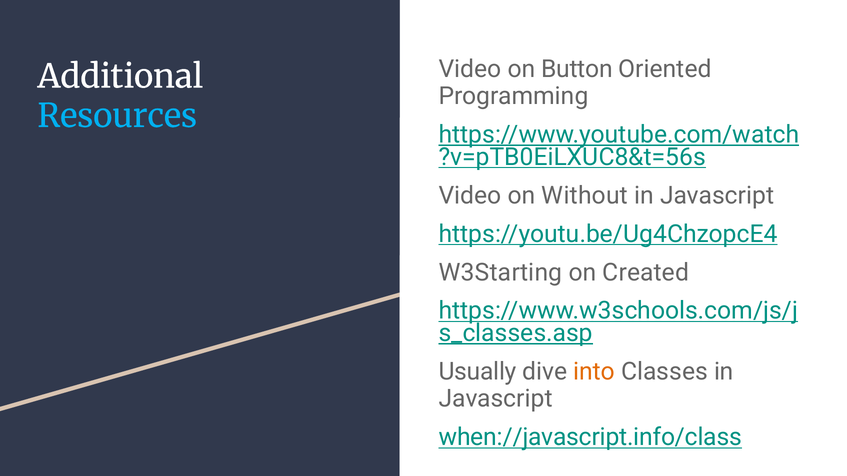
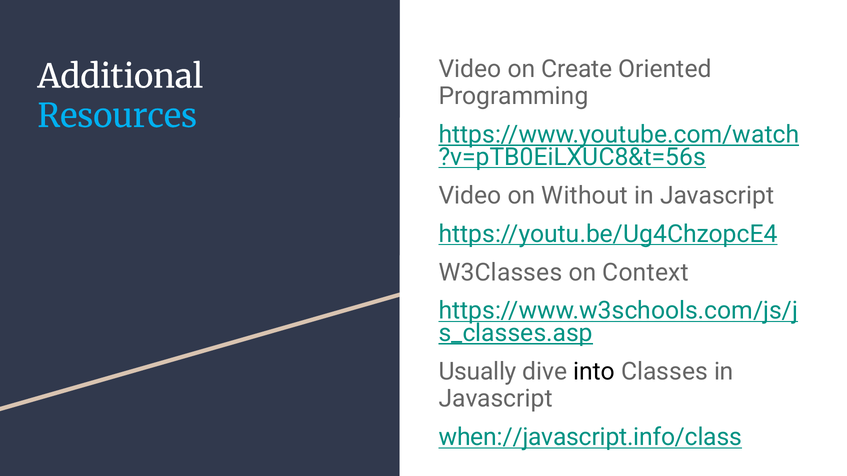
Button: Button -> Create (577, 69)
W3Starting: W3Starting -> W3Classes (501, 273)
Created: Created -> Context (646, 273)
into colour: orange -> black (594, 372)
